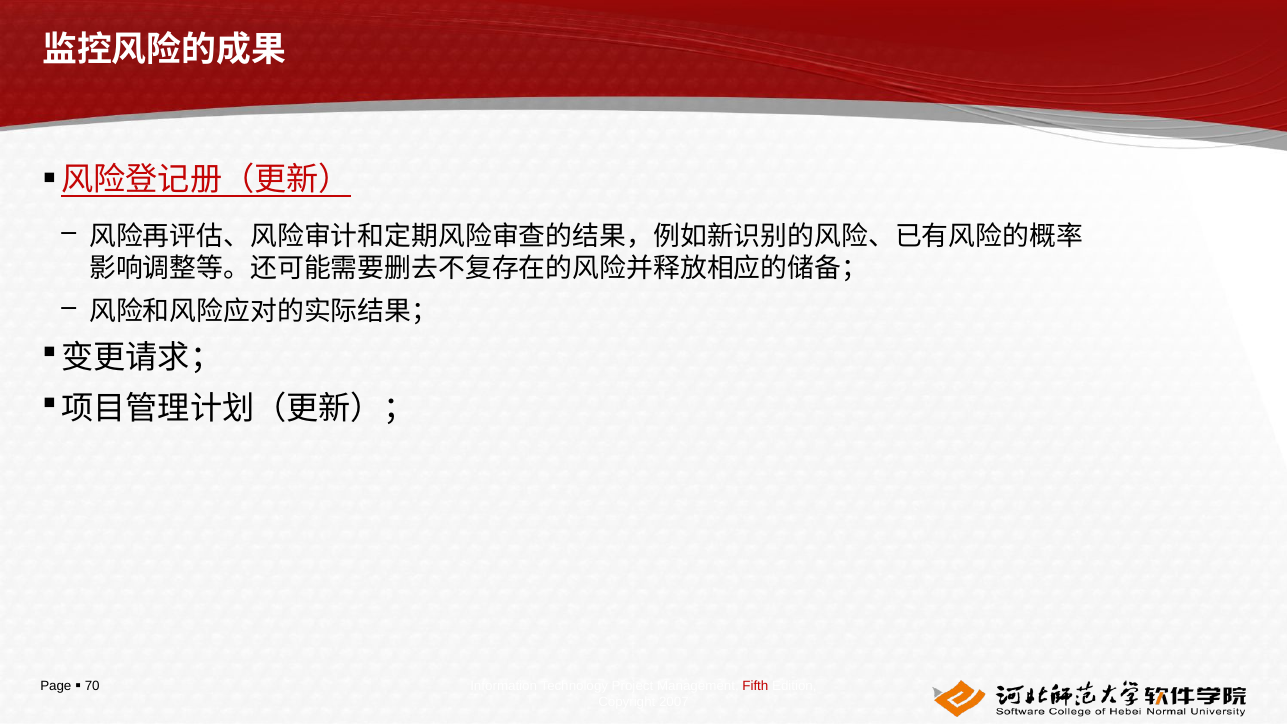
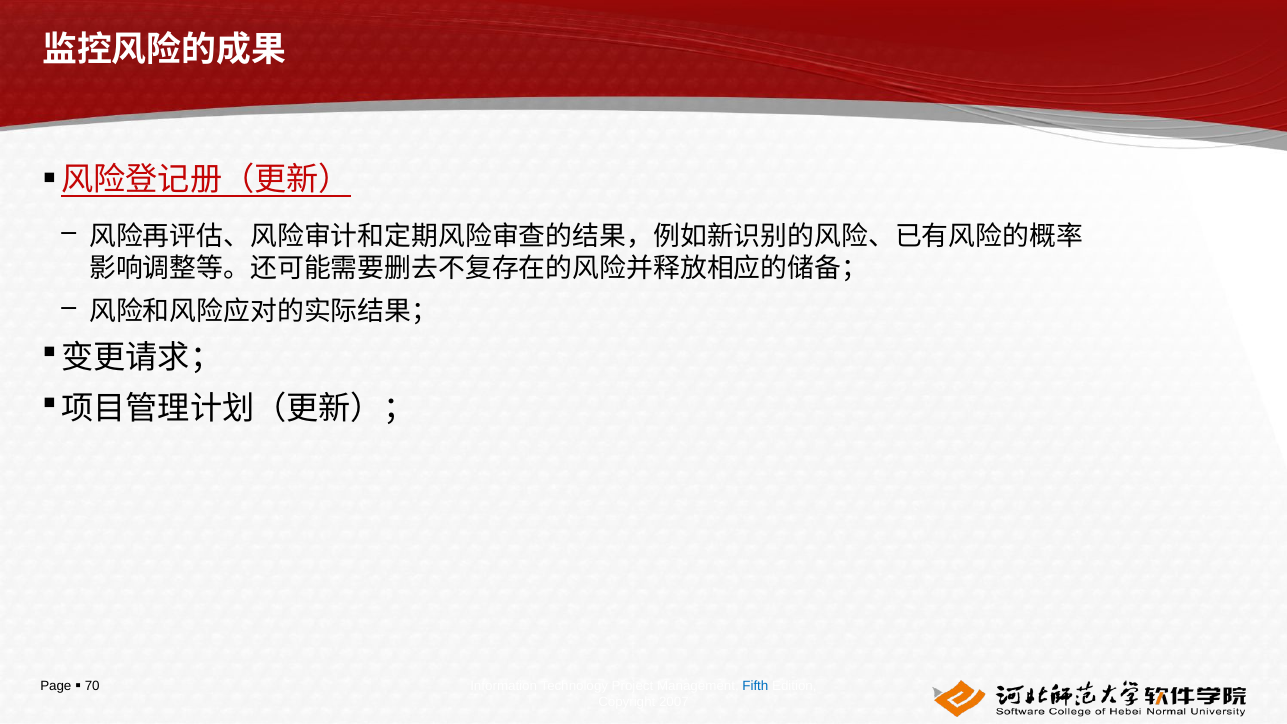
Fifth colour: red -> blue (755, 686)
